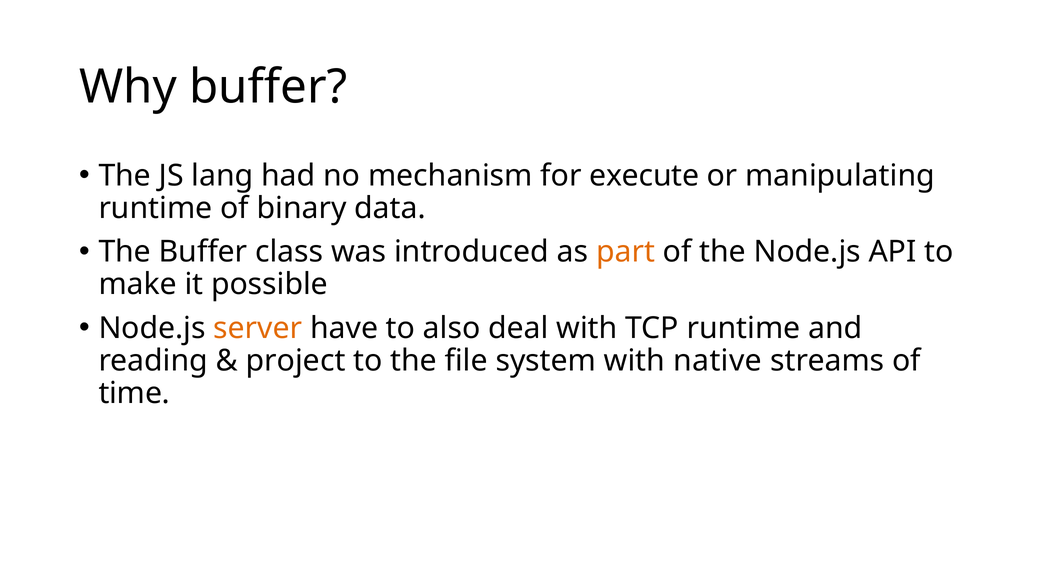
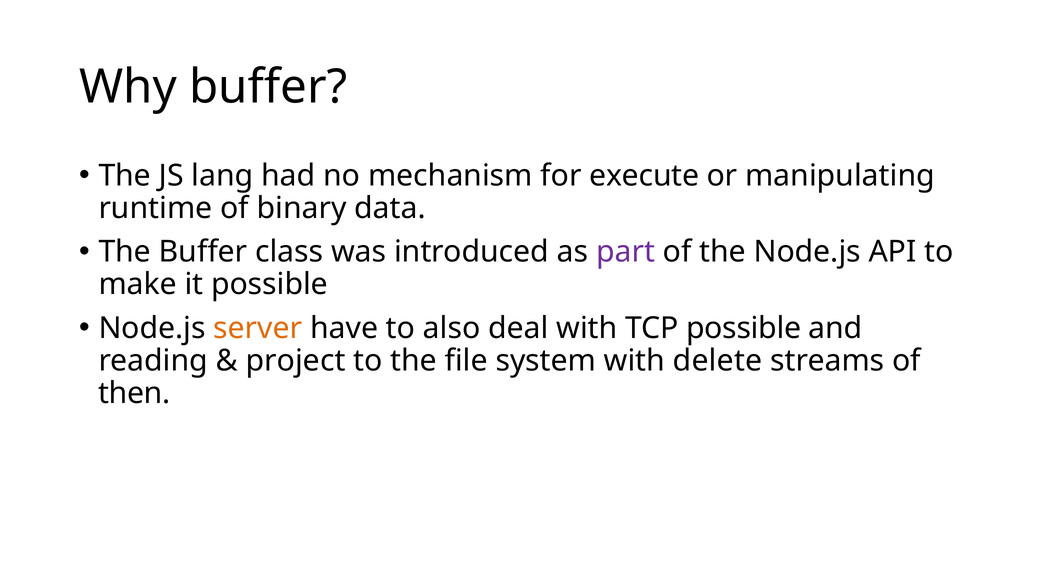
part colour: orange -> purple (626, 251)
TCP runtime: runtime -> possible (744, 328)
native: native -> delete (718, 360)
time: time -> then (134, 393)
